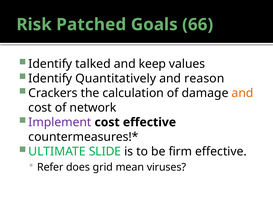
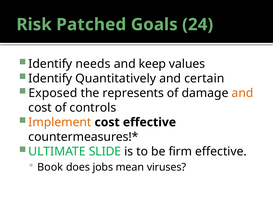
66: 66 -> 24 (198, 25)
talked: talked -> needs (93, 64)
reason: reason -> certain (204, 78)
Crackers: Crackers -> Exposed (53, 93)
calculation: calculation -> represents (133, 93)
network: network -> controls (93, 108)
Implement colour: purple -> orange (60, 122)
Refer: Refer -> Book (50, 167)
grid: grid -> jobs (103, 167)
